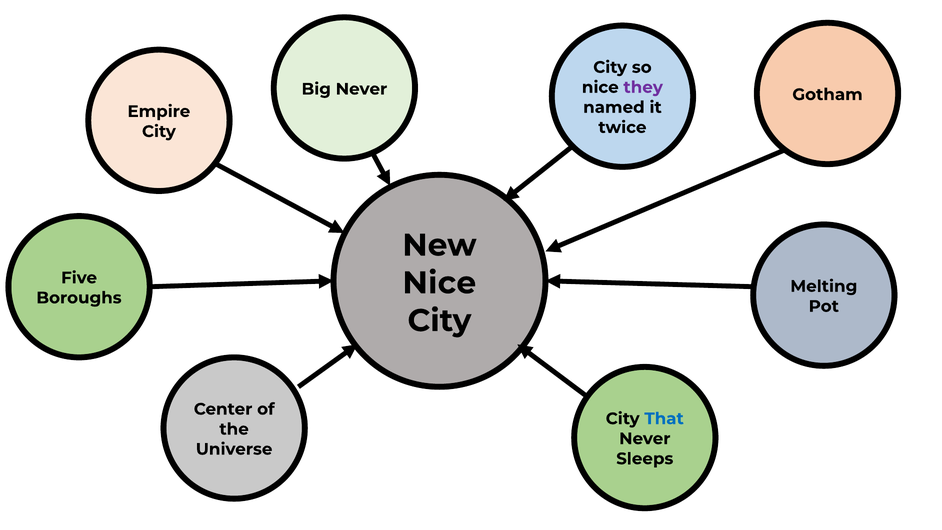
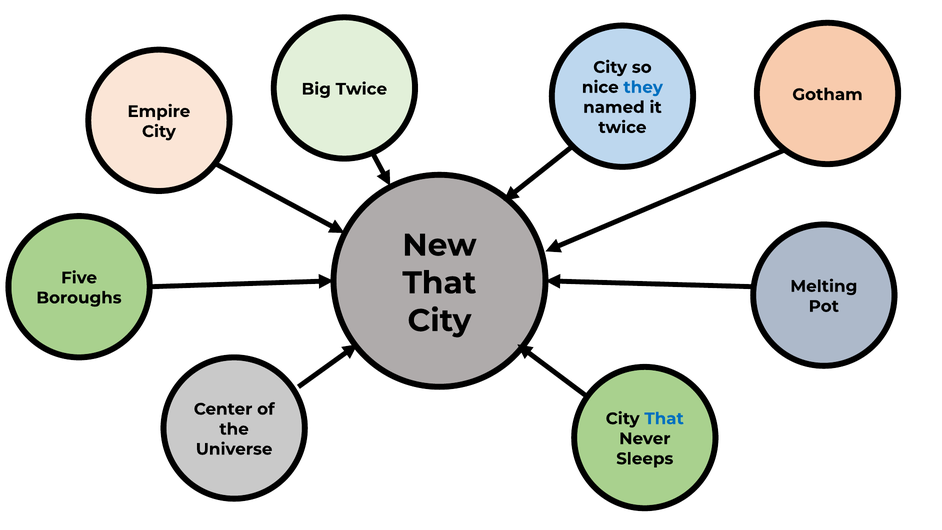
they colour: purple -> blue (643, 87)
Big Never: Never -> Twice (361, 89)
Nice: Nice -> That (439, 283)
